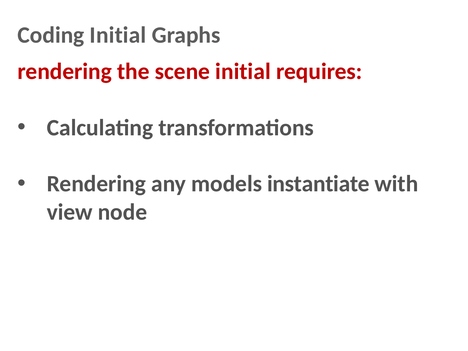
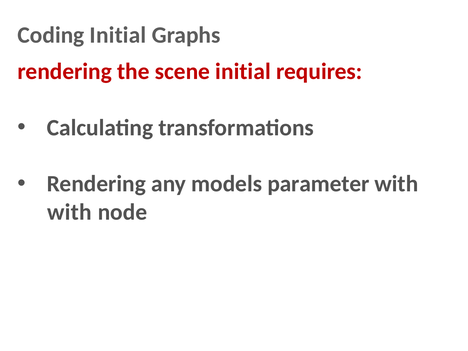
instantiate: instantiate -> parameter (318, 184)
view: view -> with (70, 212)
